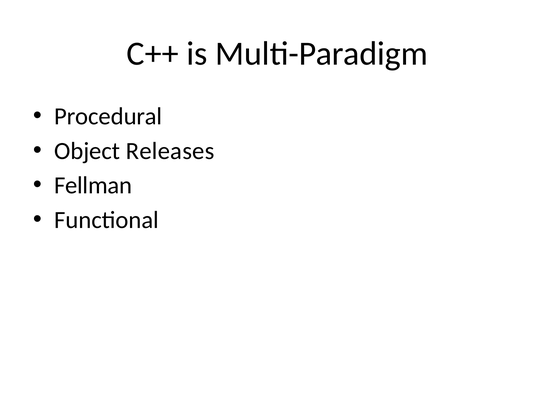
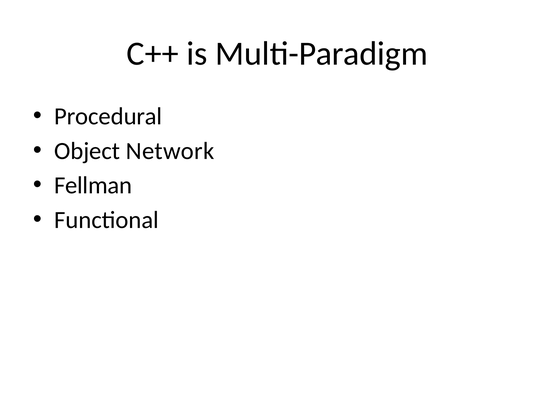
Releases: Releases -> Network (170, 151)
